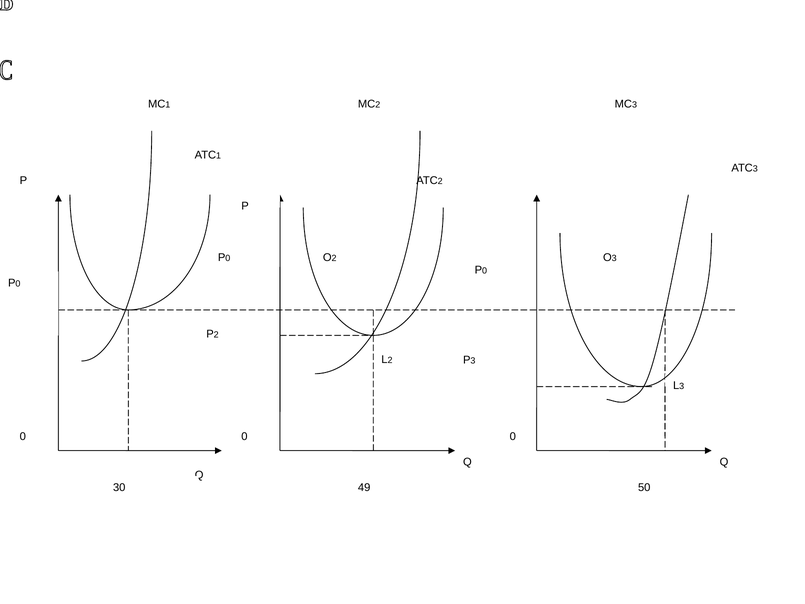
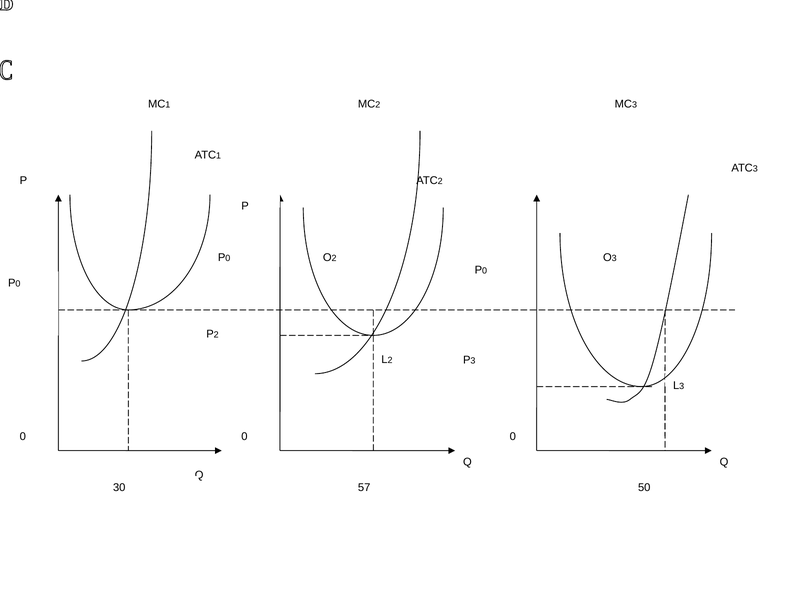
49: 49 -> 57 (364, 487)
